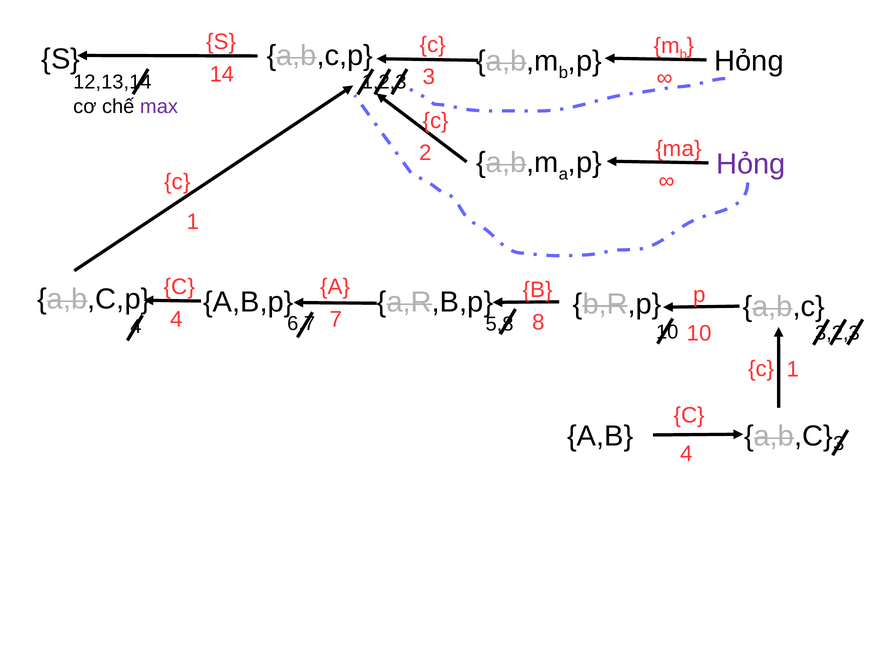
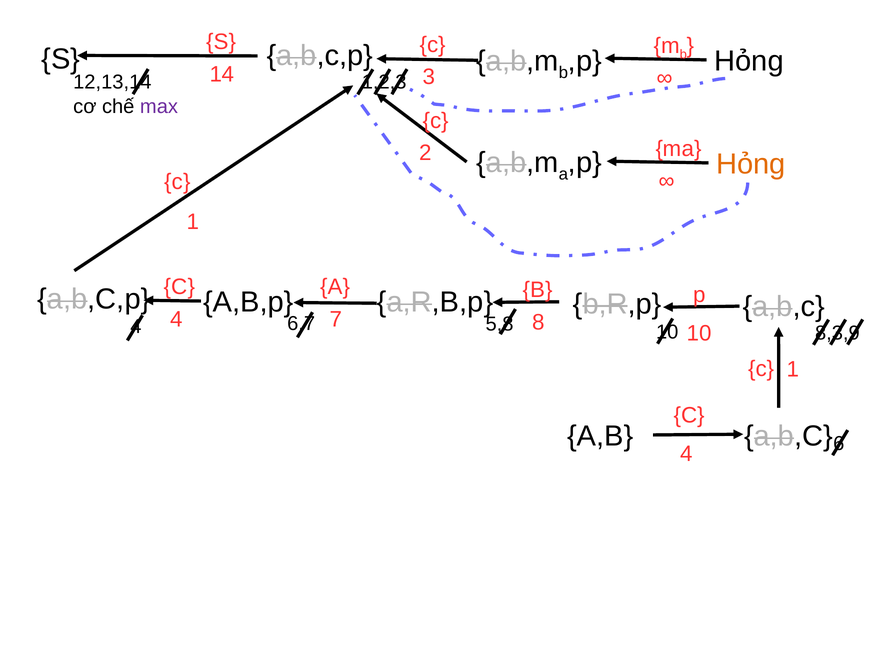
Hỏng colour: purple -> orange (751, 164)
3,2,3: 3,2,3 -> 8,3,9 (837, 333)
a,b,C 3: 3 -> 6 (839, 444)
